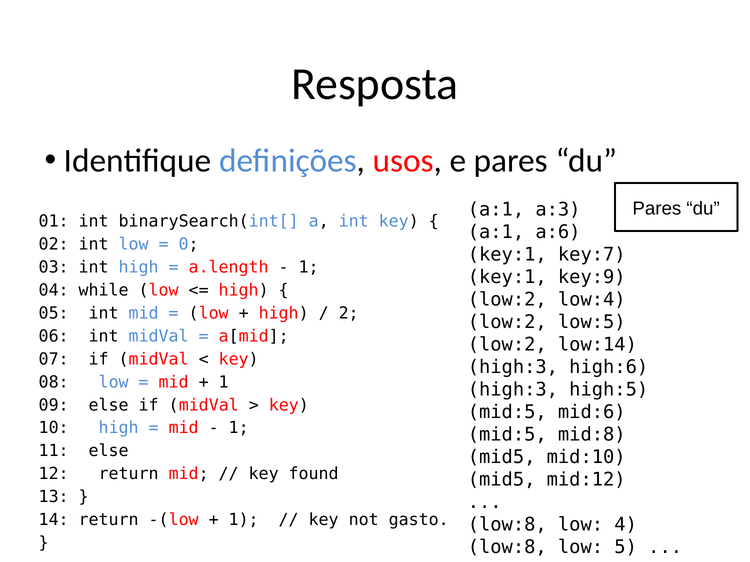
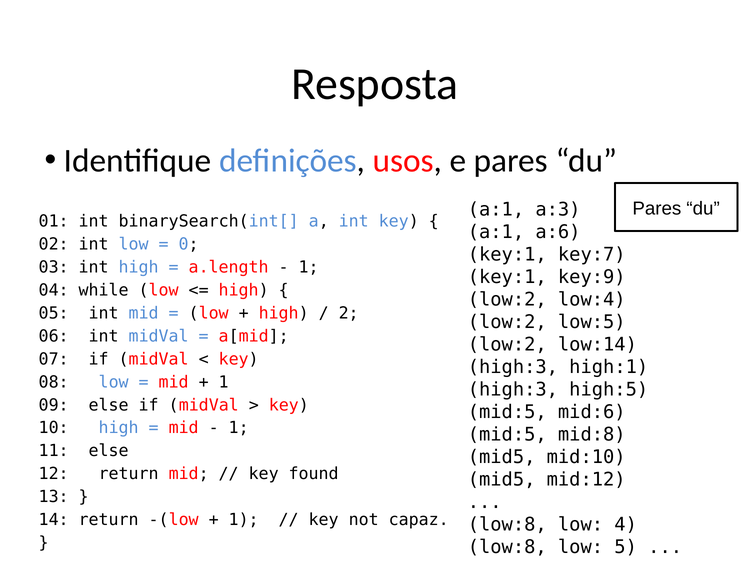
high:6: high:6 -> high:1 (609, 367)
gasto: gasto -> capaz (419, 520)
